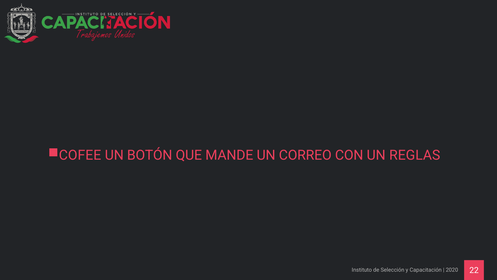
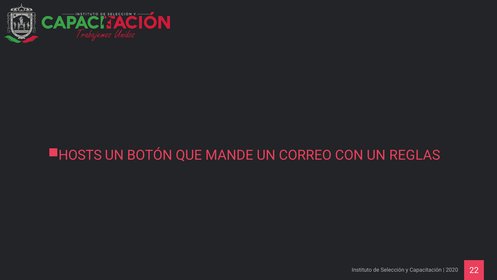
COFEE: COFEE -> HOSTS (80, 155)
